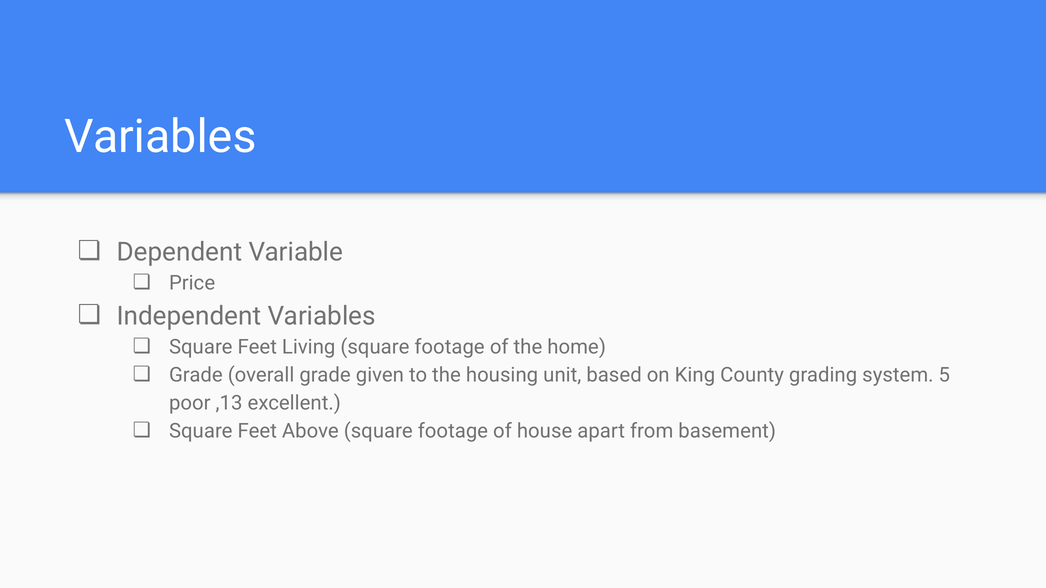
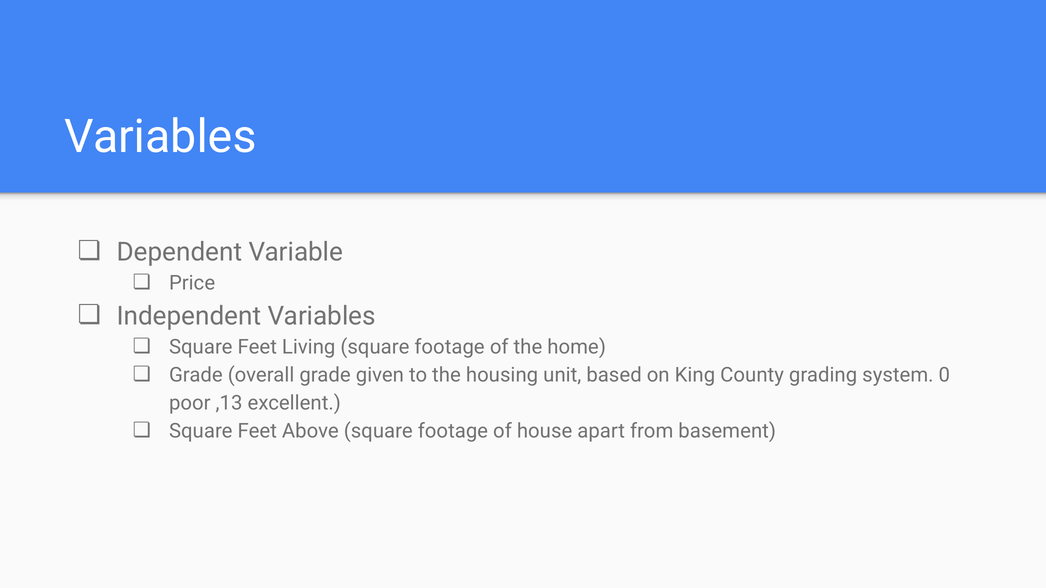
5: 5 -> 0 (944, 375)
